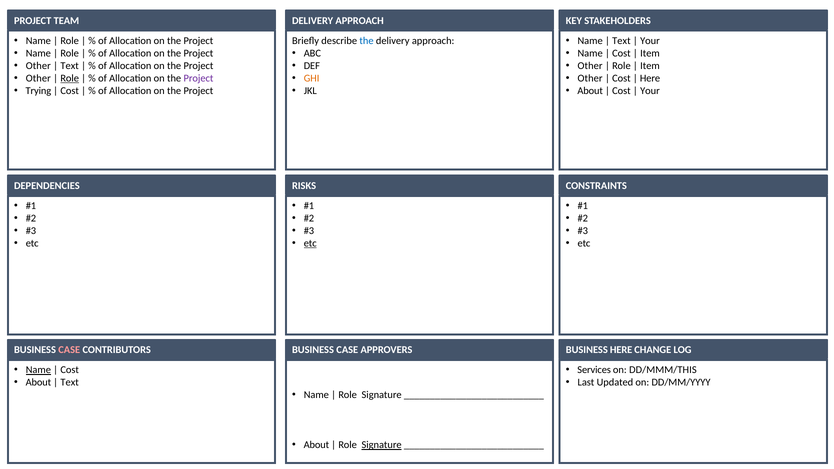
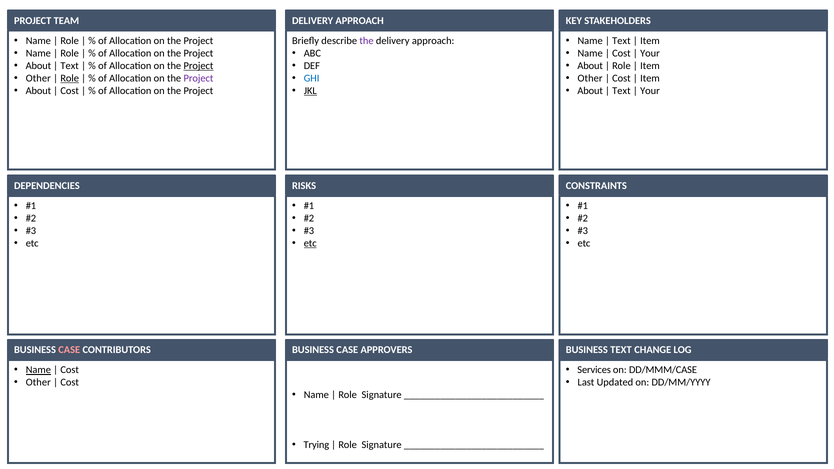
Your: Your -> Item (650, 41)
the colour: blue -> purple (367, 41)
Item: Item -> Your (650, 53)
Other: Other -> About (38, 66)
Project underline: none -> present (198, 66)
Other: Other -> About (590, 66)
GHI colour: orange -> blue (312, 78)
Here: Here -> Item (650, 78)
Trying: Trying -> About (38, 91)
JKL underline: none -> present (310, 91)
Cost: Cost -> Text (621, 91)
BUSINESS HERE: HERE -> TEXT (621, 350)
DD/MMM/THIS: DD/MMM/THIS -> DD/MMM/CASE (663, 370)
About: About -> Other (38, 383)
Text: Text -> Cost (70, 383)
About: About -> Trying (316, 445)
Signature underline: present -> none (382, 445)
